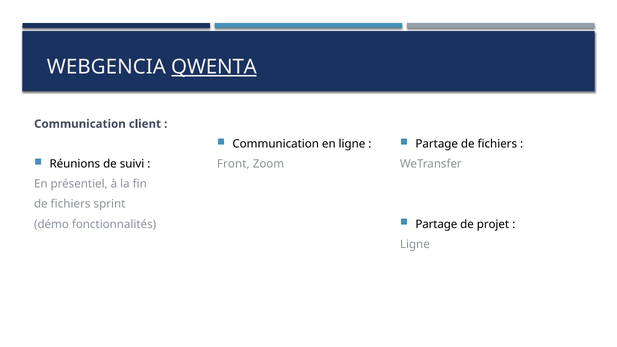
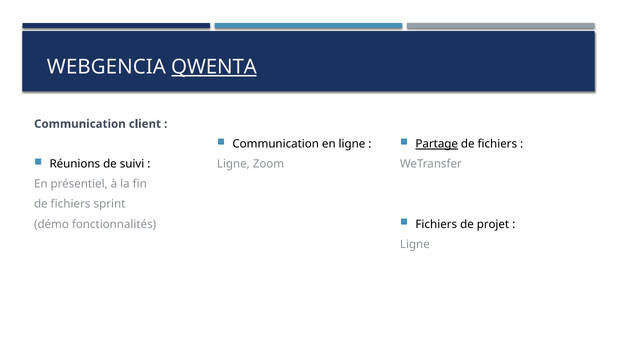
Partage underline: none -> present (437, 144)
Front: Front -> Ligne (233, 164)
Partage: Partage -> Fichiers (436, 224)
